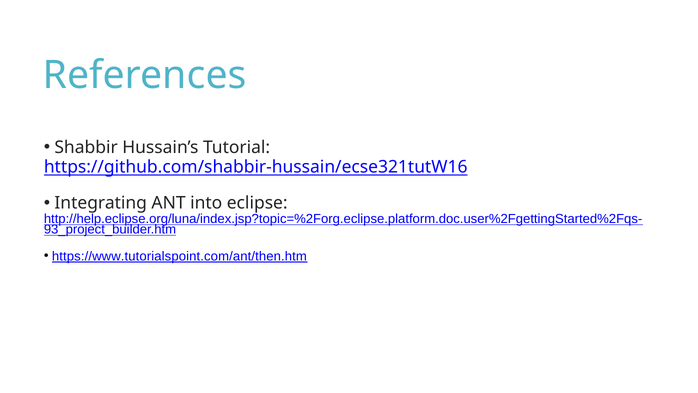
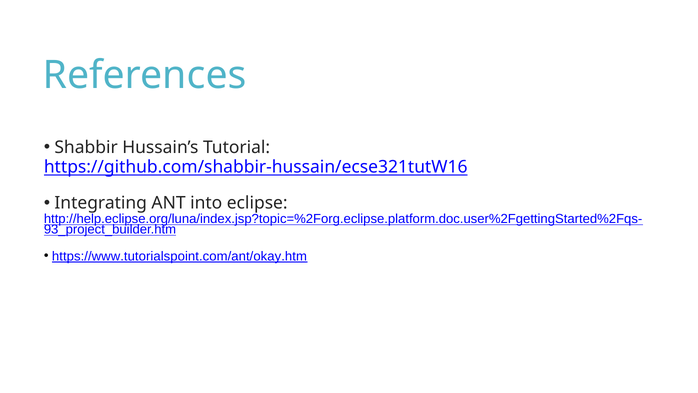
https://www.tutorialspoint.com/ant/then.htm: https://www.tutorialspoint.com/ant/then.htm -> https://www.tutorialspoint.com/ant/okay.htm (179, 256)
